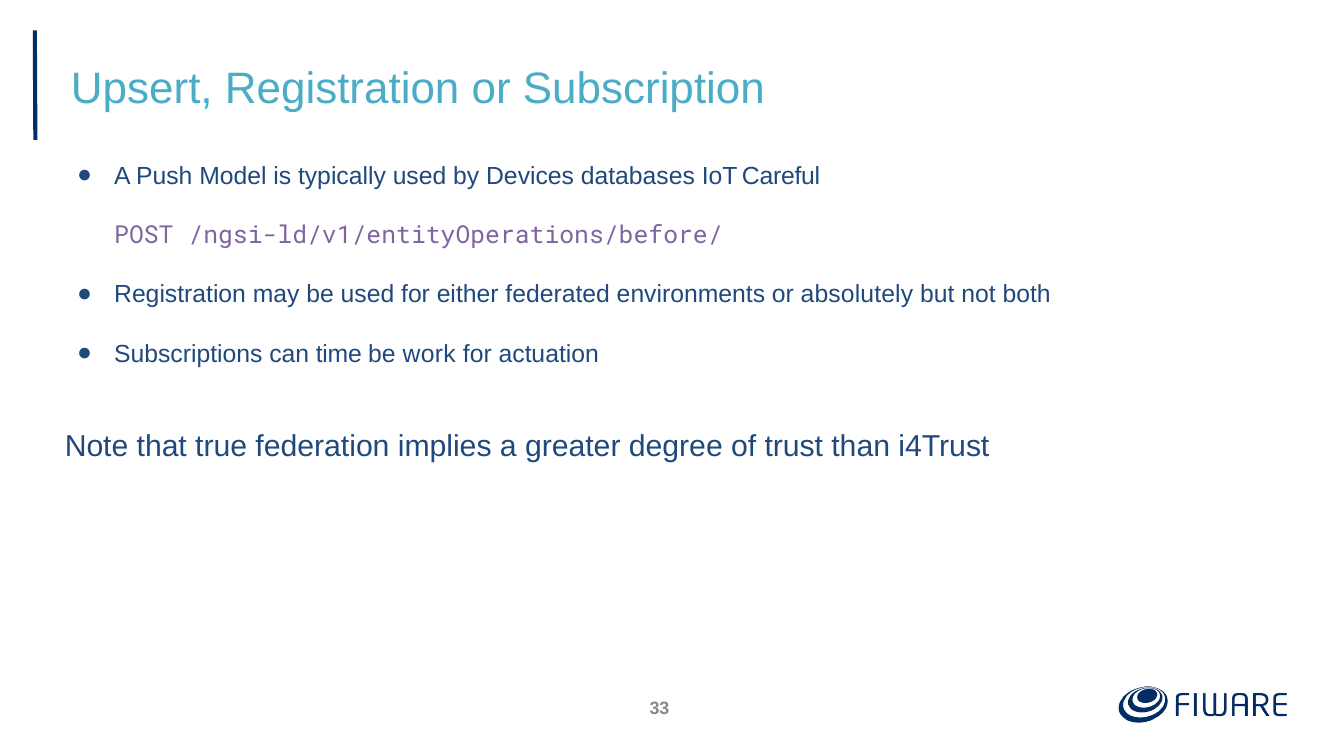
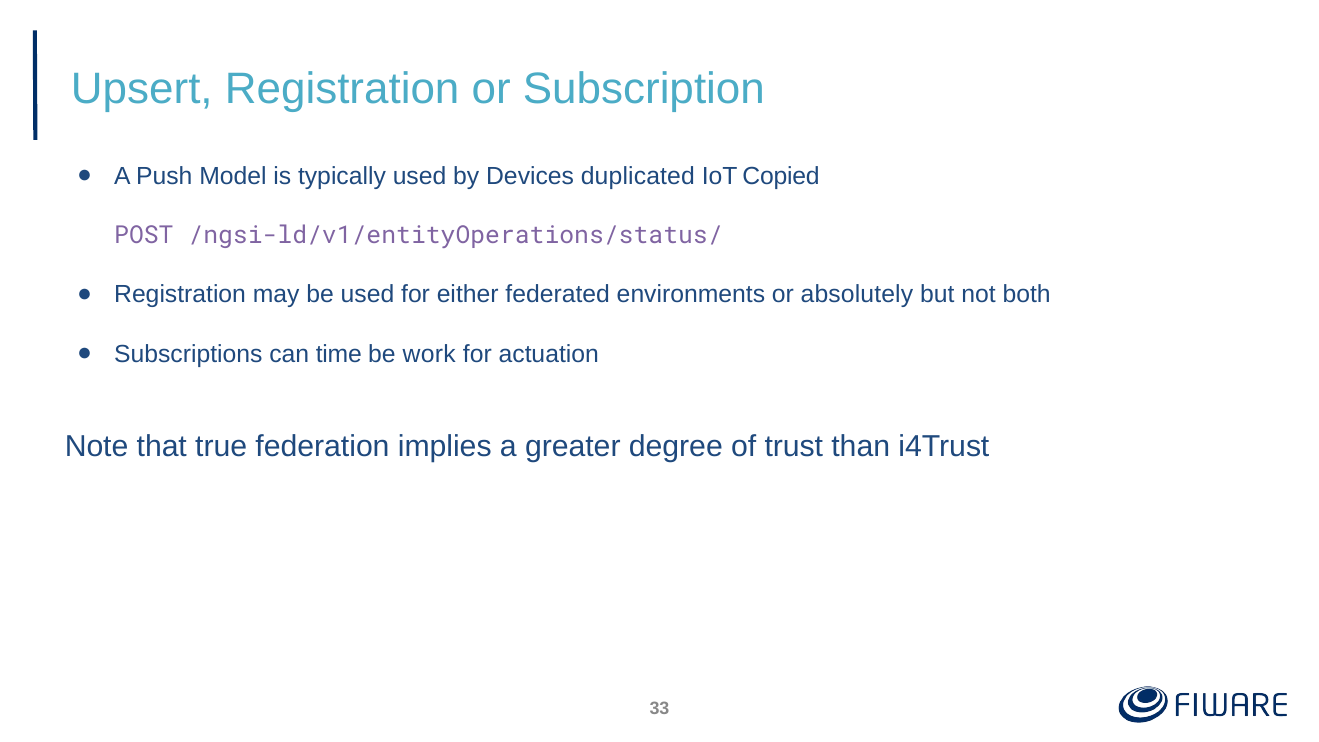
databases: databases -> duplicated (638, 176)
Careful: Careful -> Copied (781, 176)
/ngsi-ld/v1/entityOperations/before/: /ngsi-ld/v1/entityOperations/before/ -> /ngsi-ld/v1/entityOperations/status/ (456, 235)
